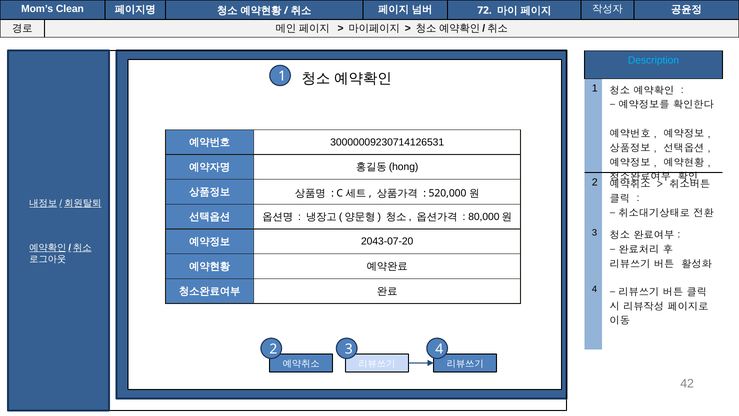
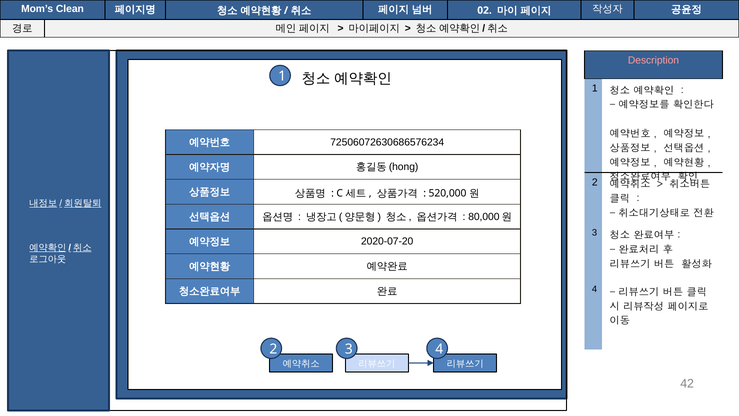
72: 72 -> 02 (484, 10)
Description colour: light blue -> pink (653, 60)
30000009230714126531: 30000009230714126531 -> 72506072630686576234 (387, 142)
2043-07-20: 2043-07-20 -> 2020-07-20 (387, 241)
